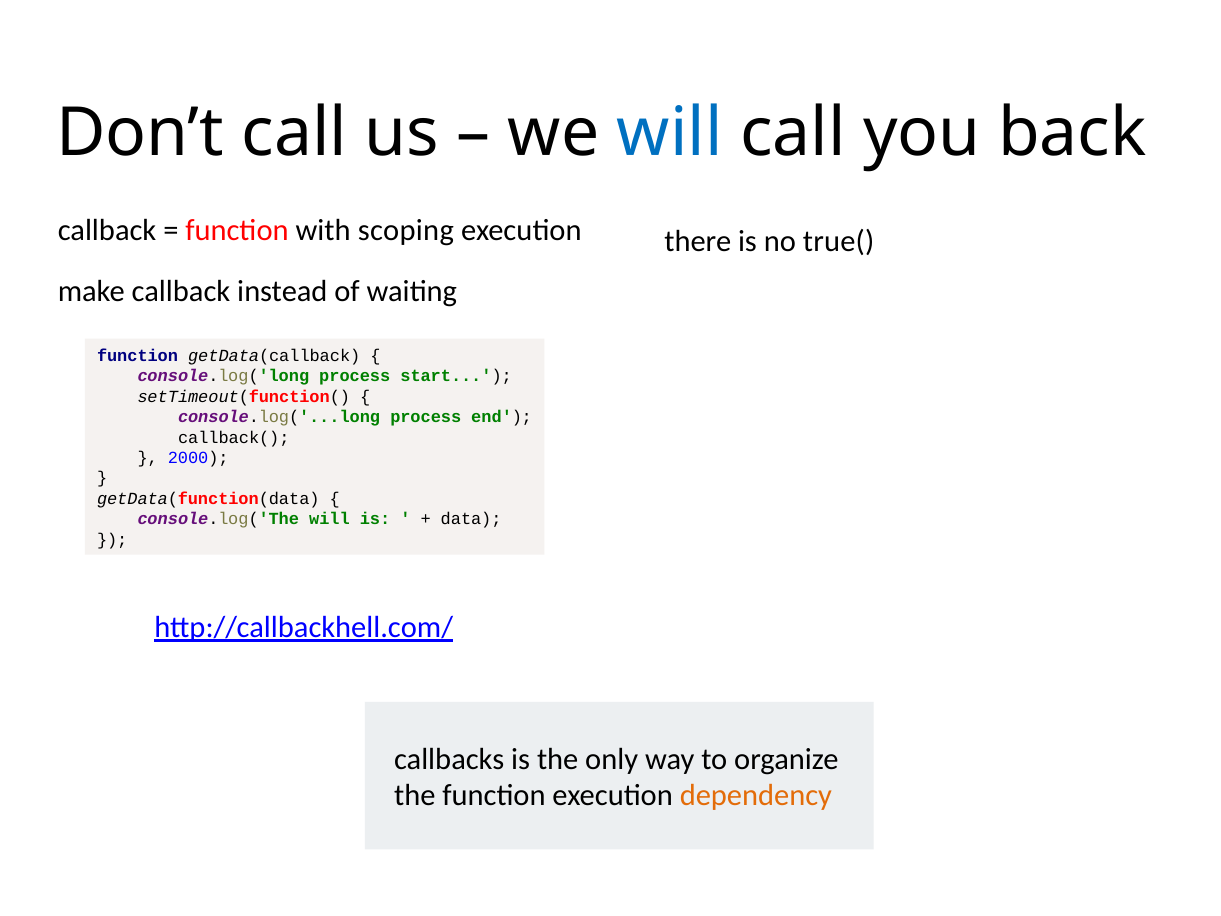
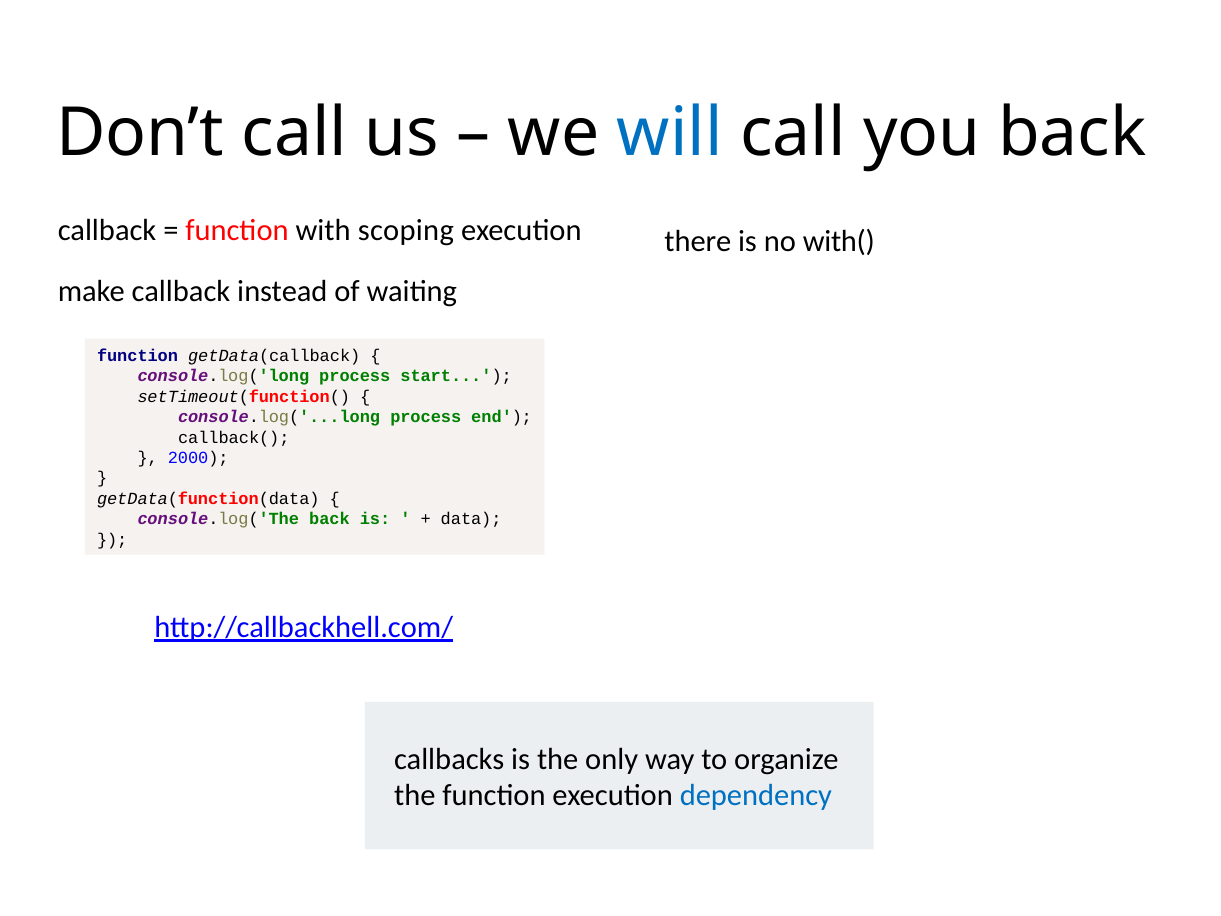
true(: true( -> with( (839, 242)
console.log('The will: will -> back (330, 519)
dependency colour: orange -> blue (756, 796)
